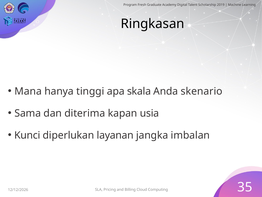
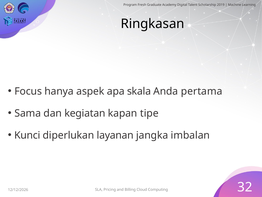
Mana: Mana -> Focus (28, 91)
tinggi: tinggi -> aspek (90, 91)
skenario: skenario -> pertama (202, 91)
diterima: diterima -> kegiatan (85, 113)
usia: usia -> tipe (149, 113)
35: 35 -> 32 (245, 187)
